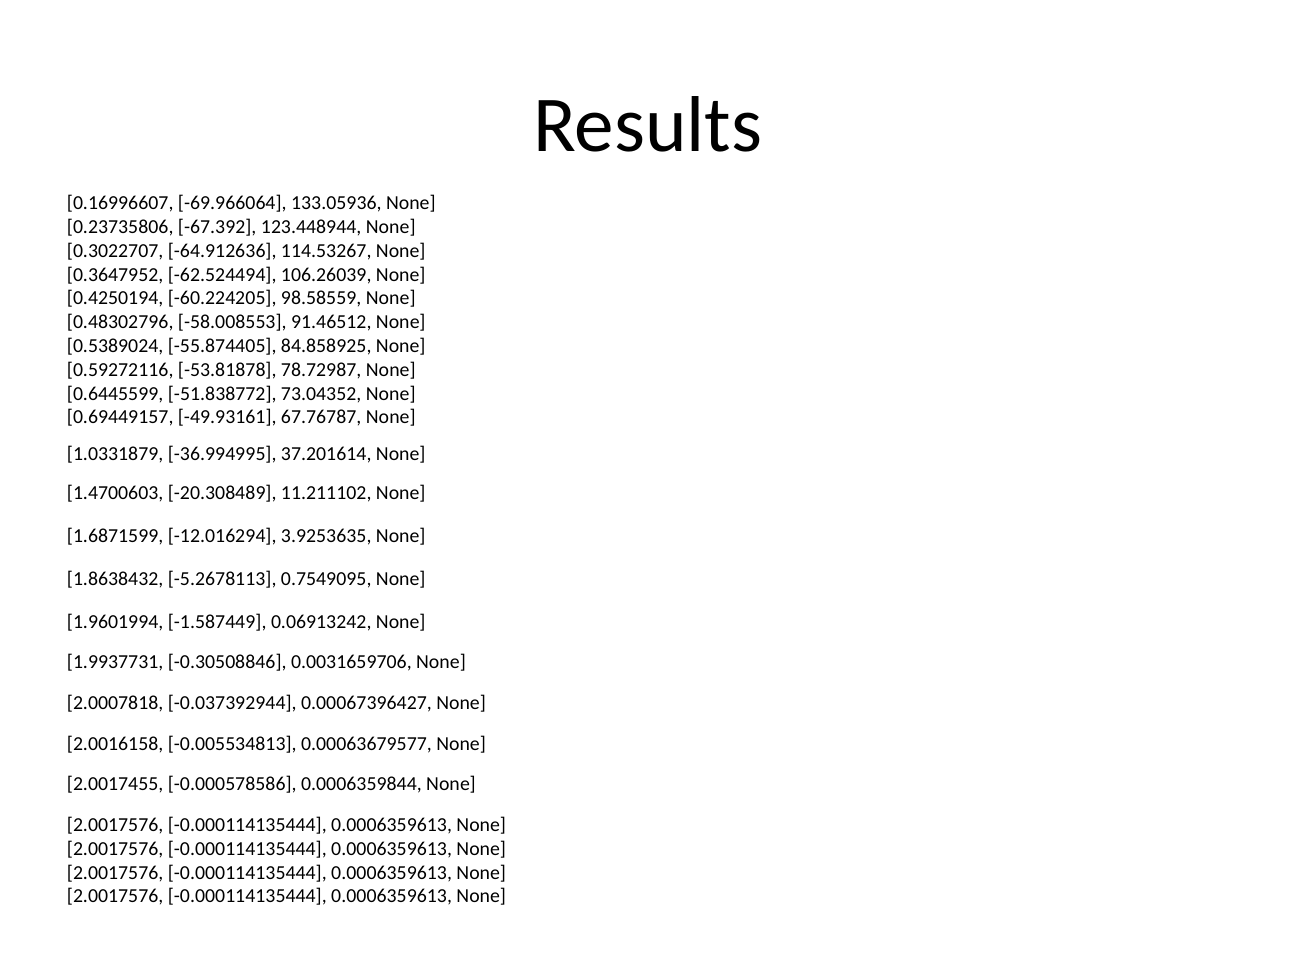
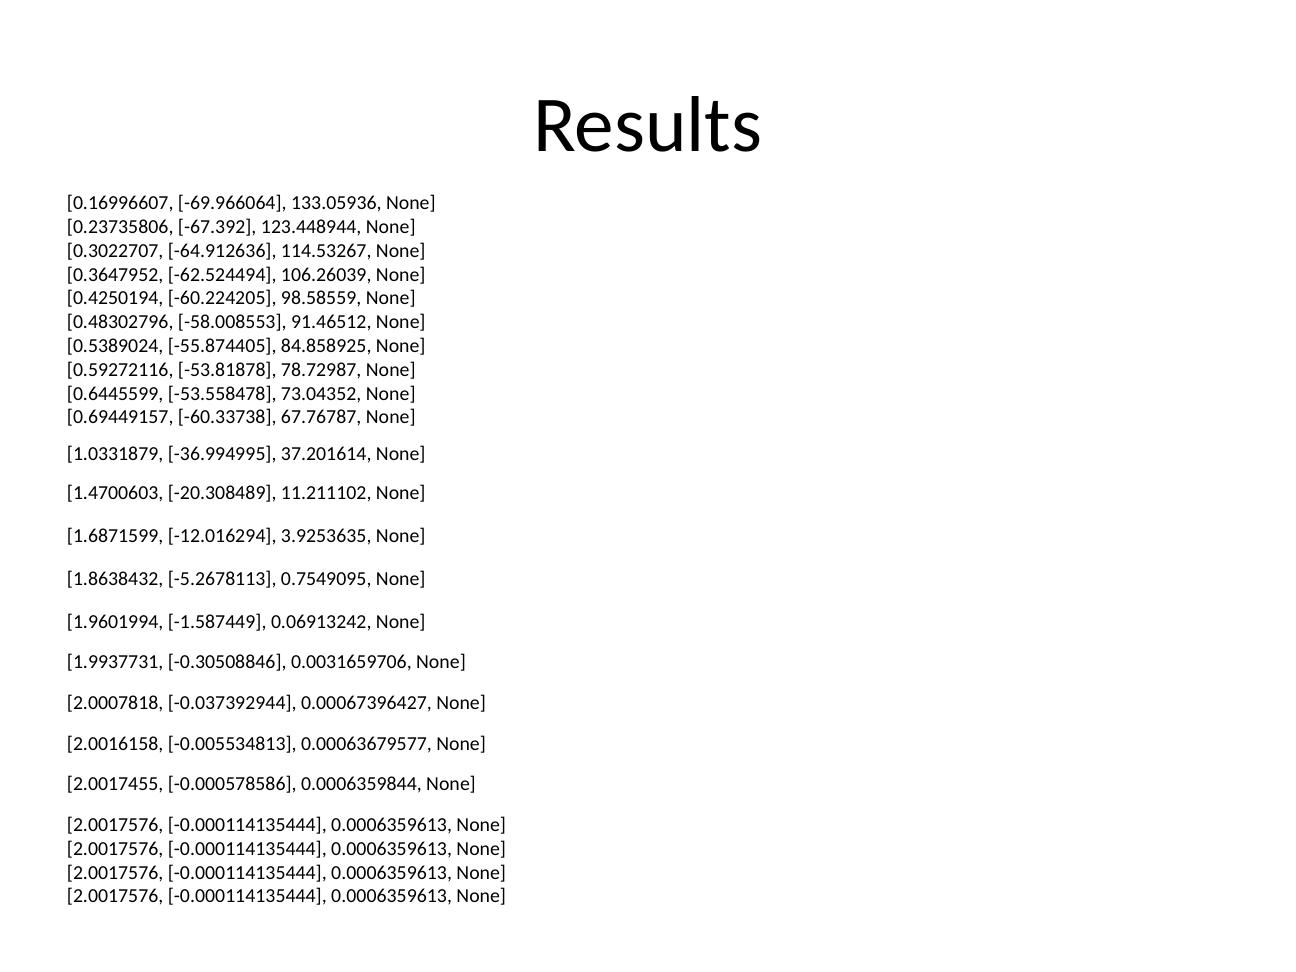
-51.838772: -51.838772 -> -53.558478 (222, 394)
-49.93161: -49.93161 -> -60.33738 (227, 417)
